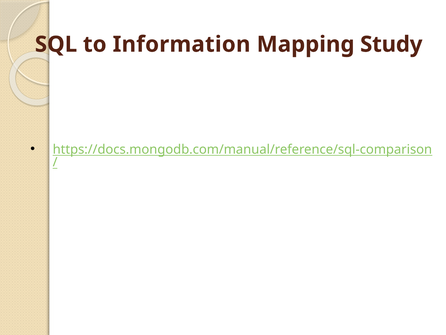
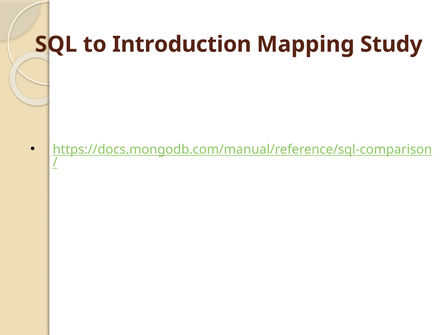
Information: Information -> Introduction (182, 44)
